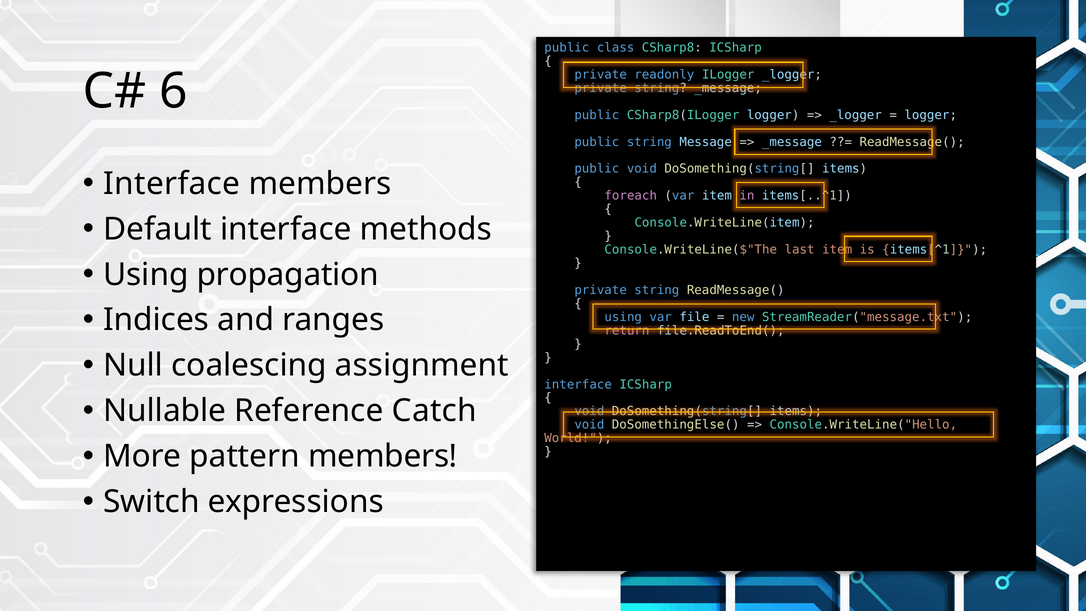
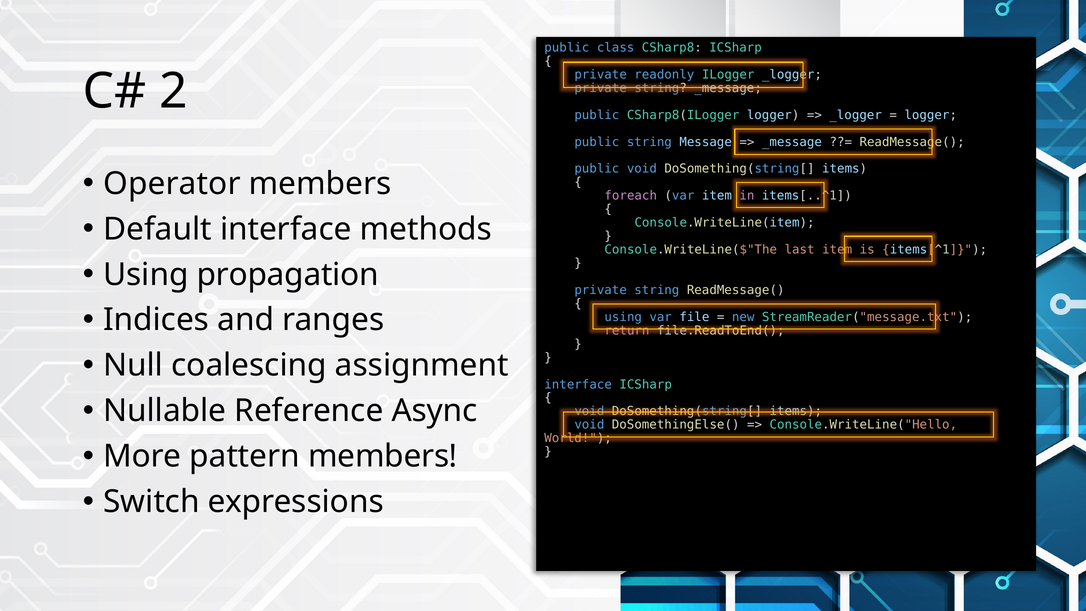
6: 6 -> 2 (174, 91)
Interface: Interface -> Operator (172, 184)
Catch: Catch -> Async (435, 411)
